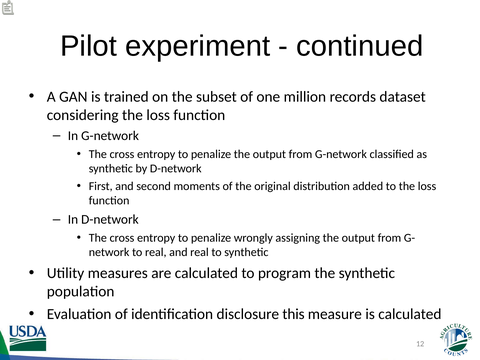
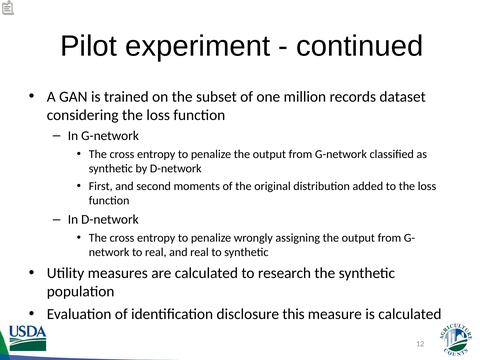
program: program -> research (284, 273)
